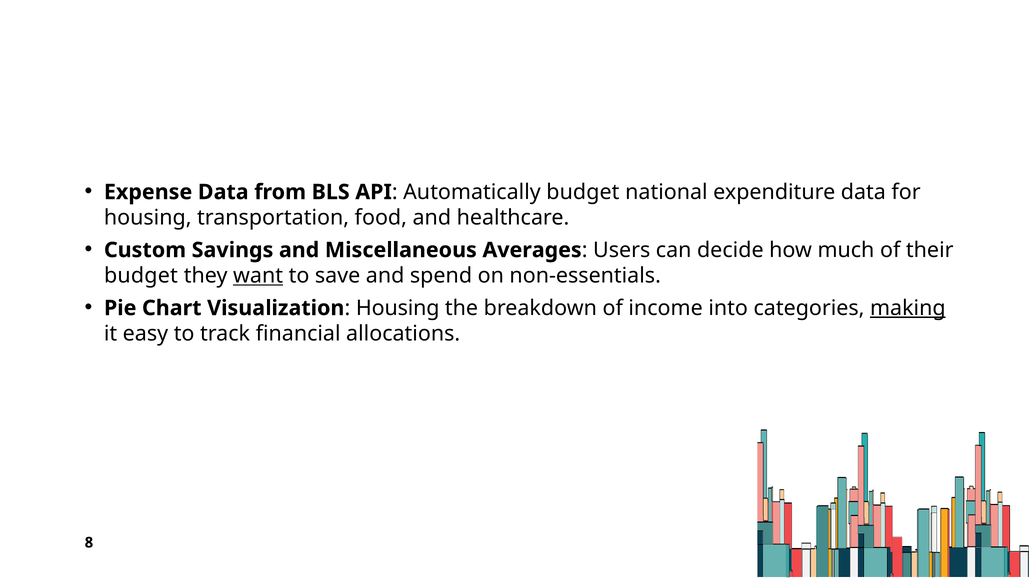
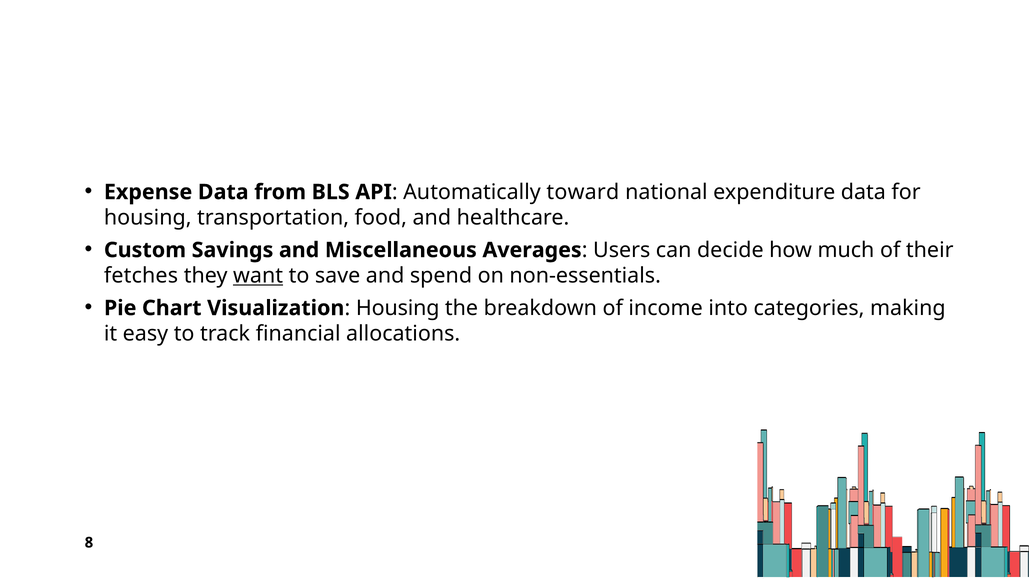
Automatically budget: budget -> toward (583, 192)
budget: budget -> fetches (141, 276)
making underline: present -> none (908, 308)
